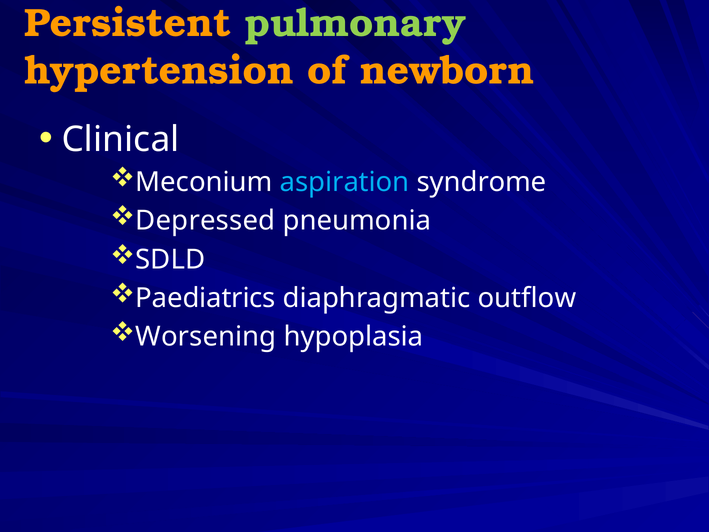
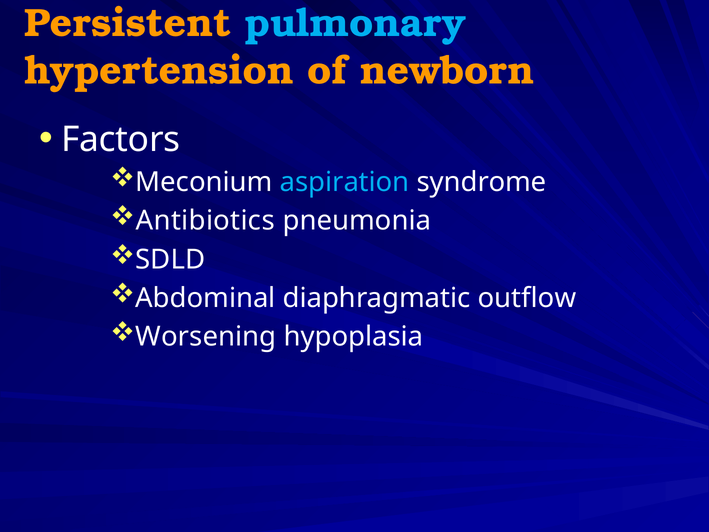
pulmonary colour: light green -> light blue (355, 23)
Clinical: Clinical -> Factors (121, 139)
Depressed: Depressed -> Antibiotics (205, 221)
Paediatrics: Paediatrics -> Abdominal (206, 298)
